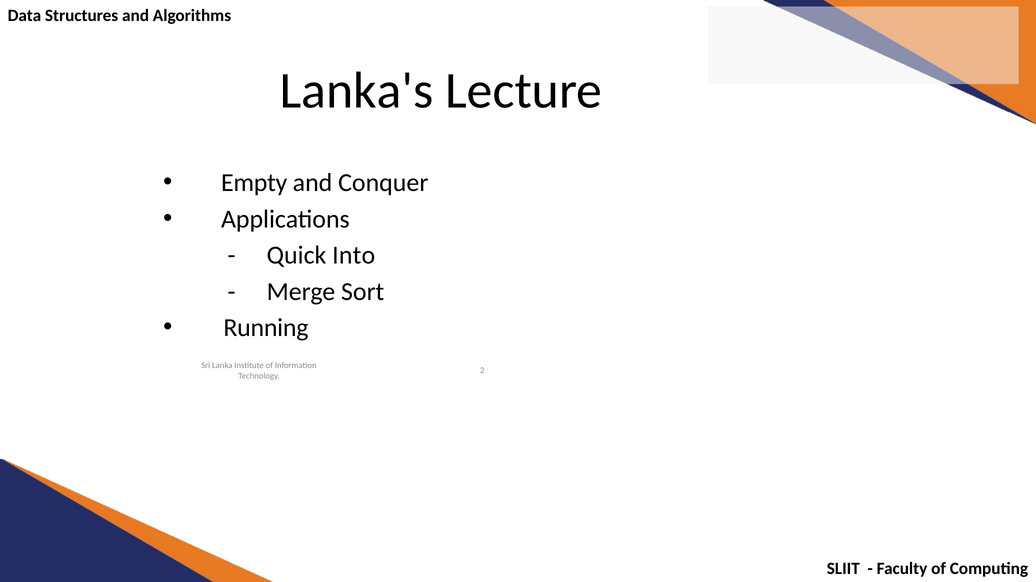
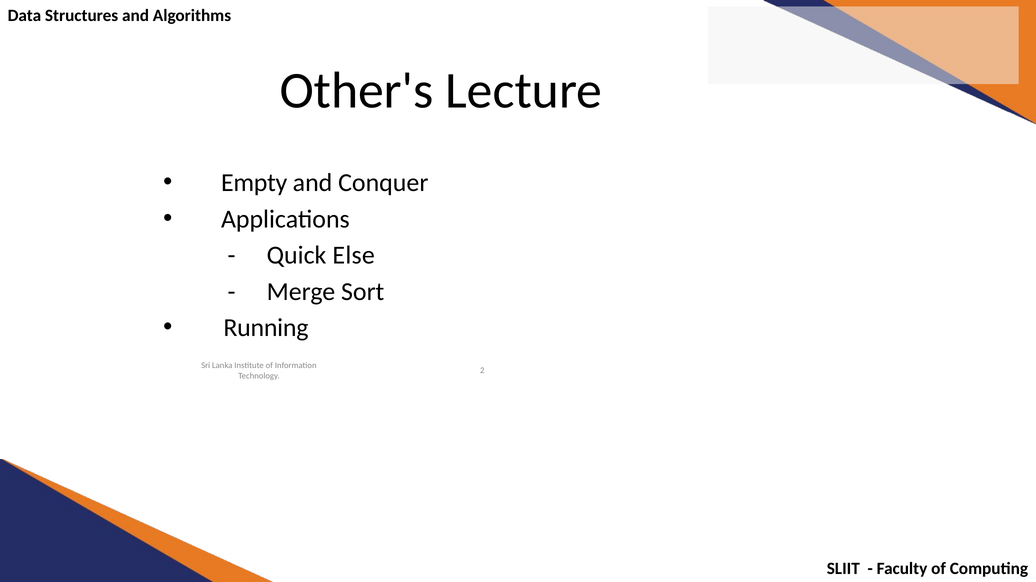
Lanka's: Lanka's -> Other's (357, 91)
Into: Into -> Else (354, 256)
